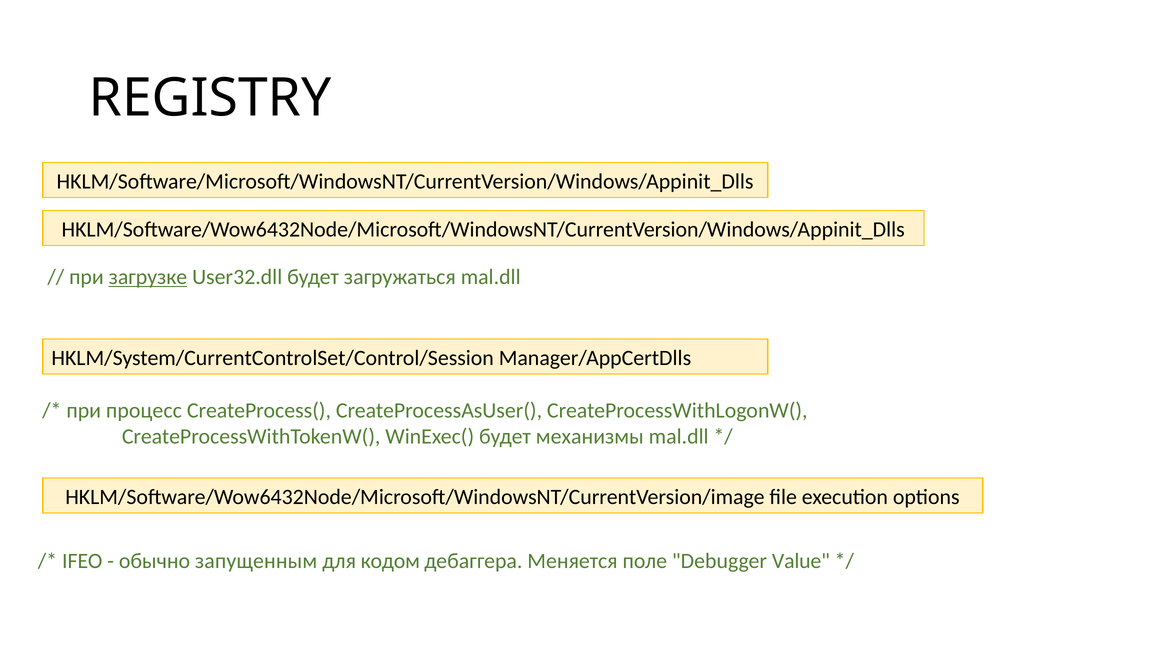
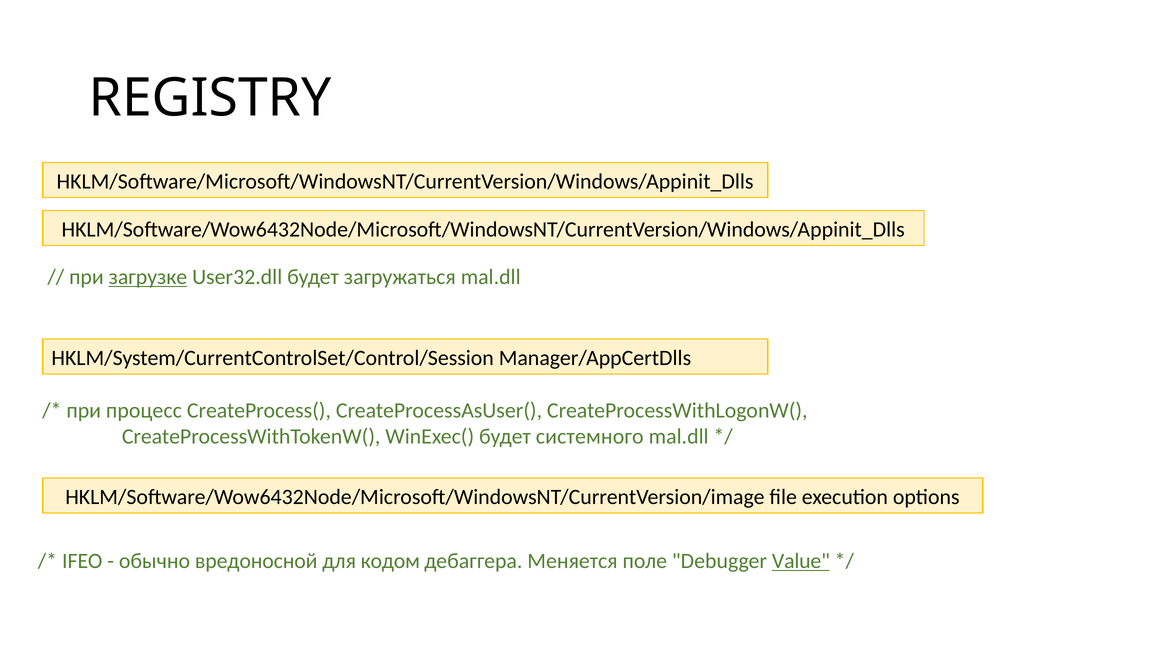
механизмы: механизмы -> системного (590, 437)
запущенным: запущенным -> вредоносной (256, 561)
Value underline: none -> present (801, 561)
